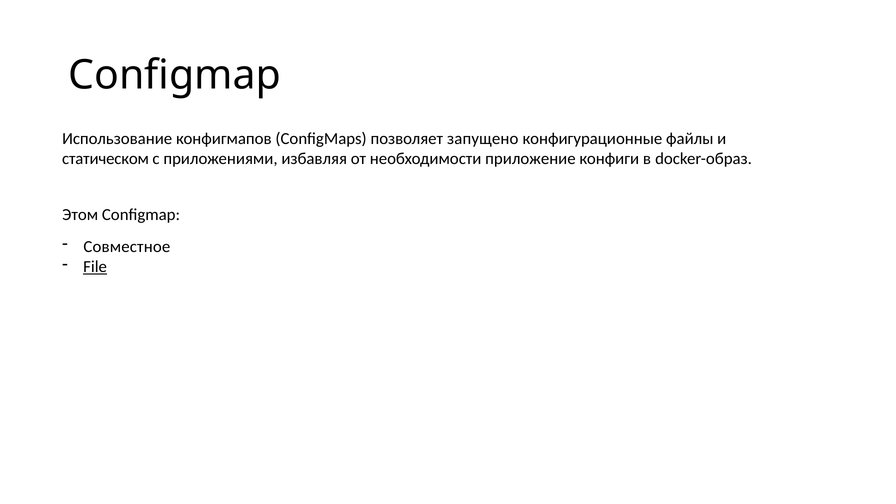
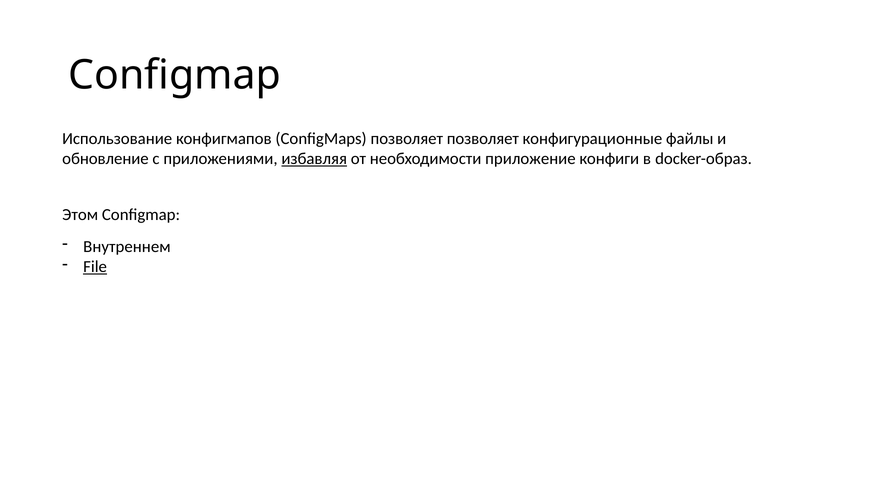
позволяет запущено: запущено -> позволяет (483, 139)
статическом: статическом -> обновление (105, 159)
избавляя underline: none -> present (314, 159)
Совместное: Совместное -> Внутреннем (127, 247)
